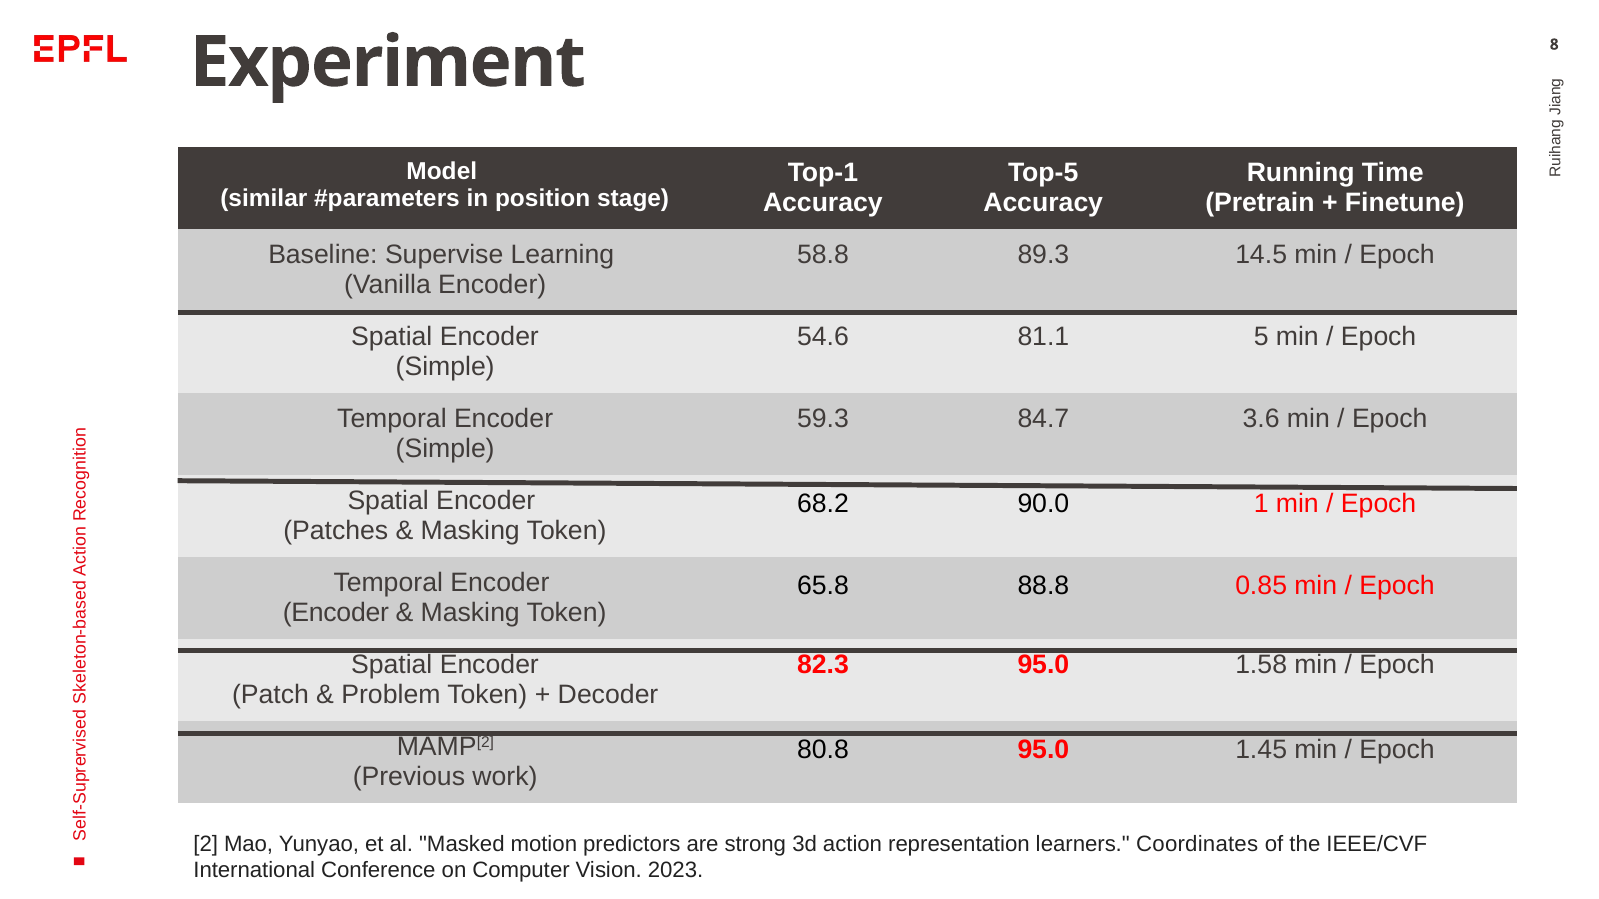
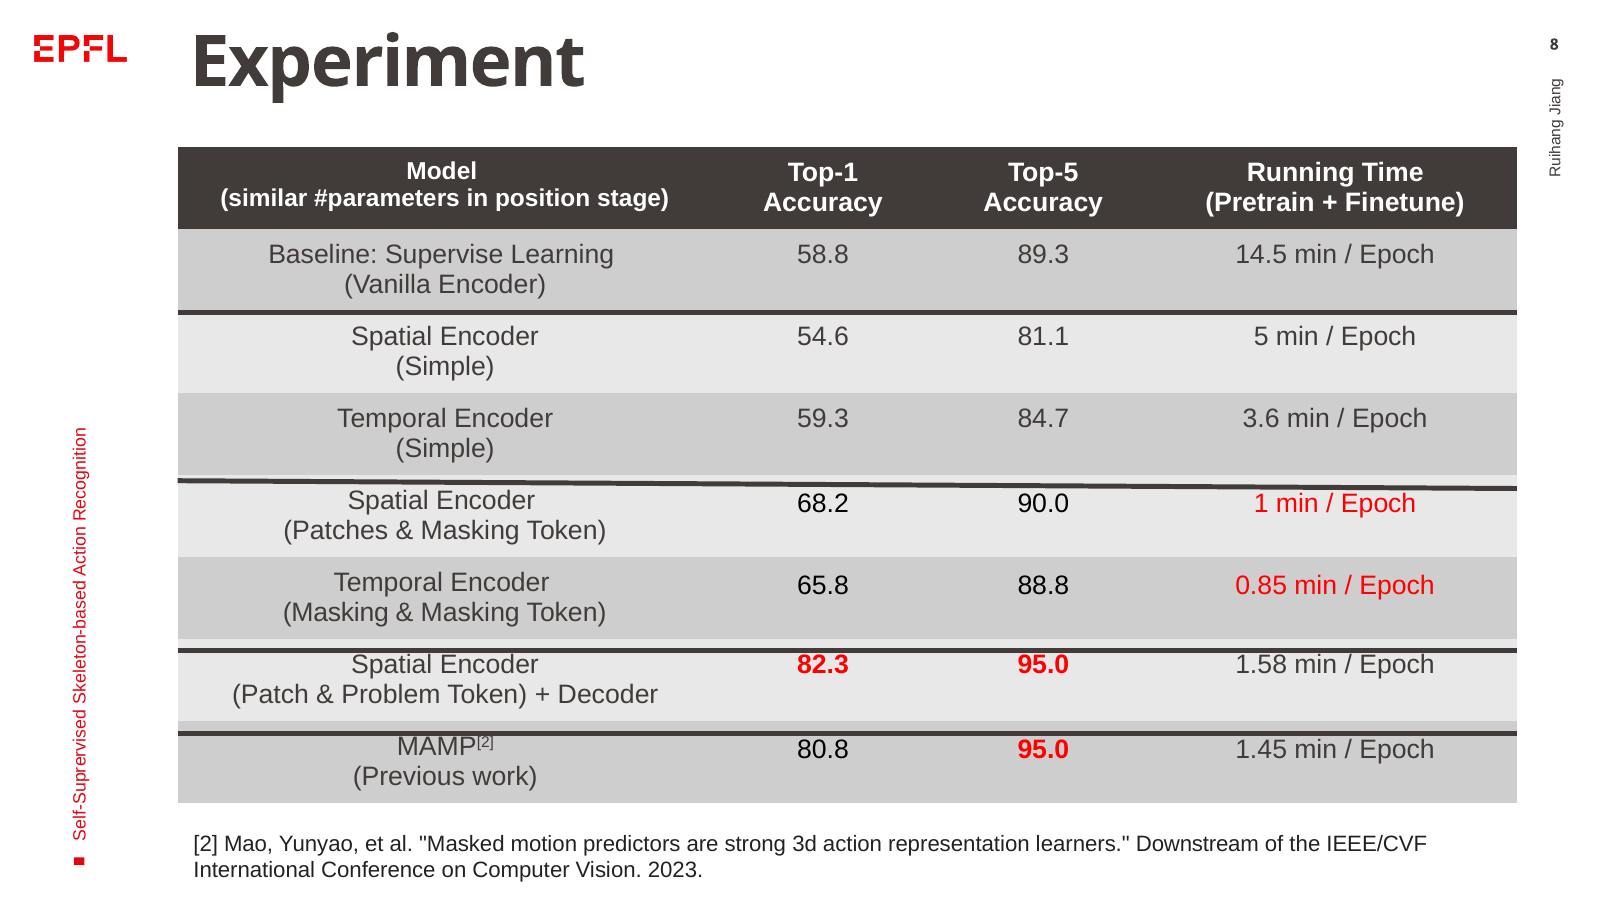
Encoder: Encoder -> Masking (336, 613)
Coordinates: Coordinates -> Downstream (1197, 844)
